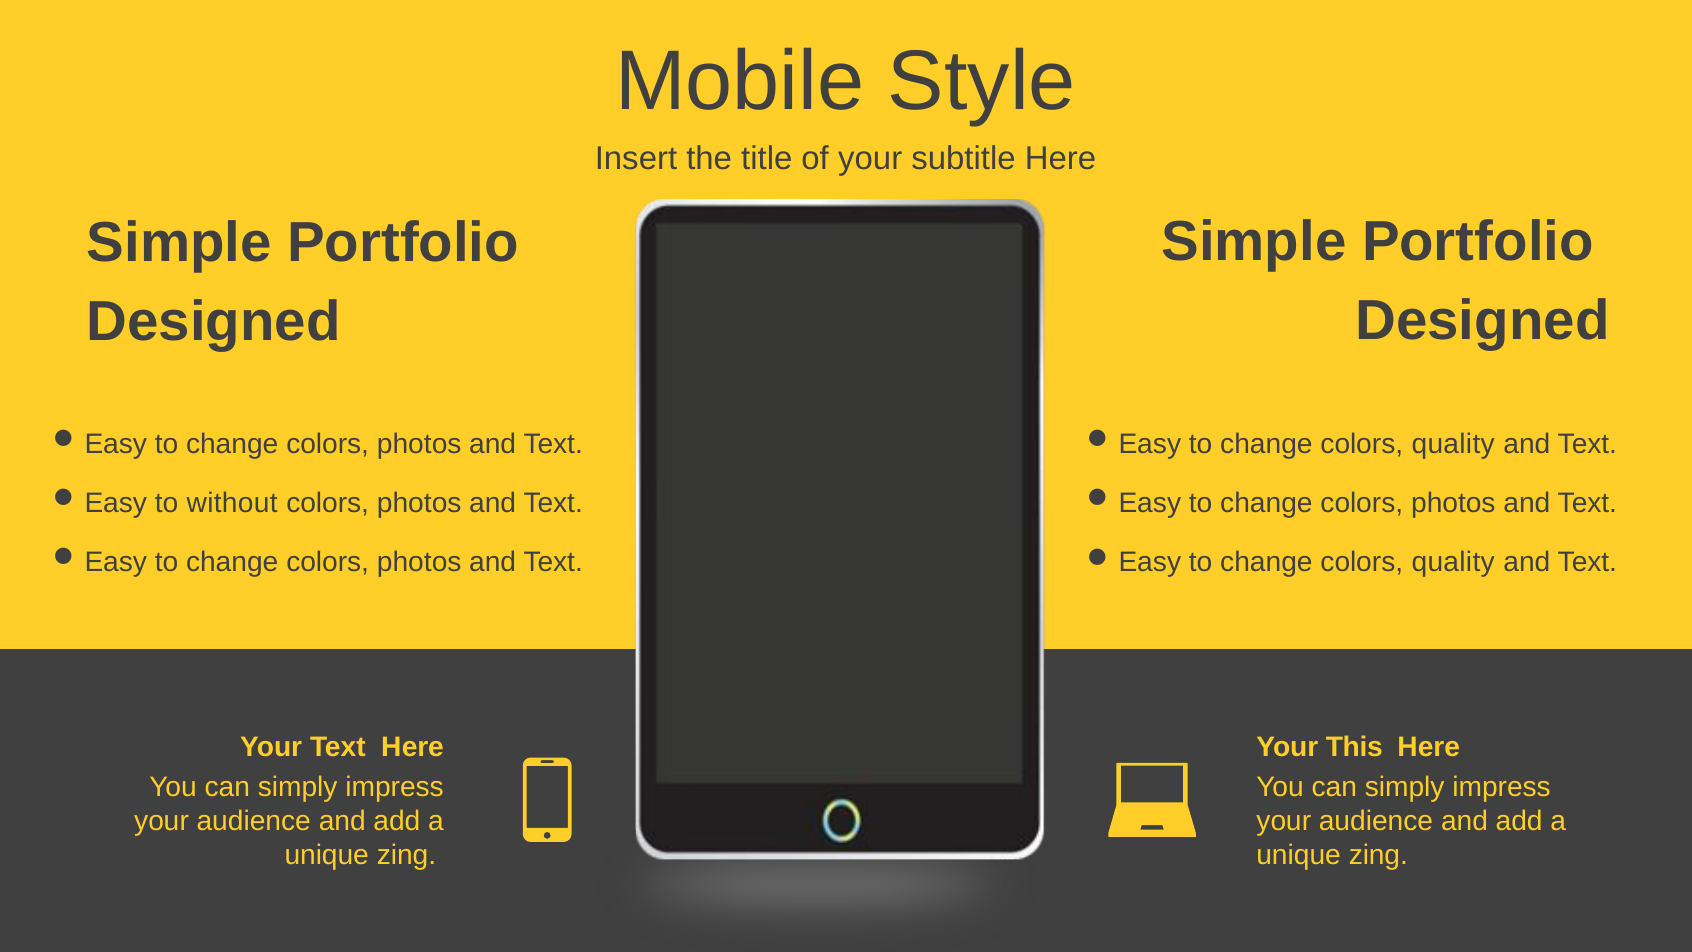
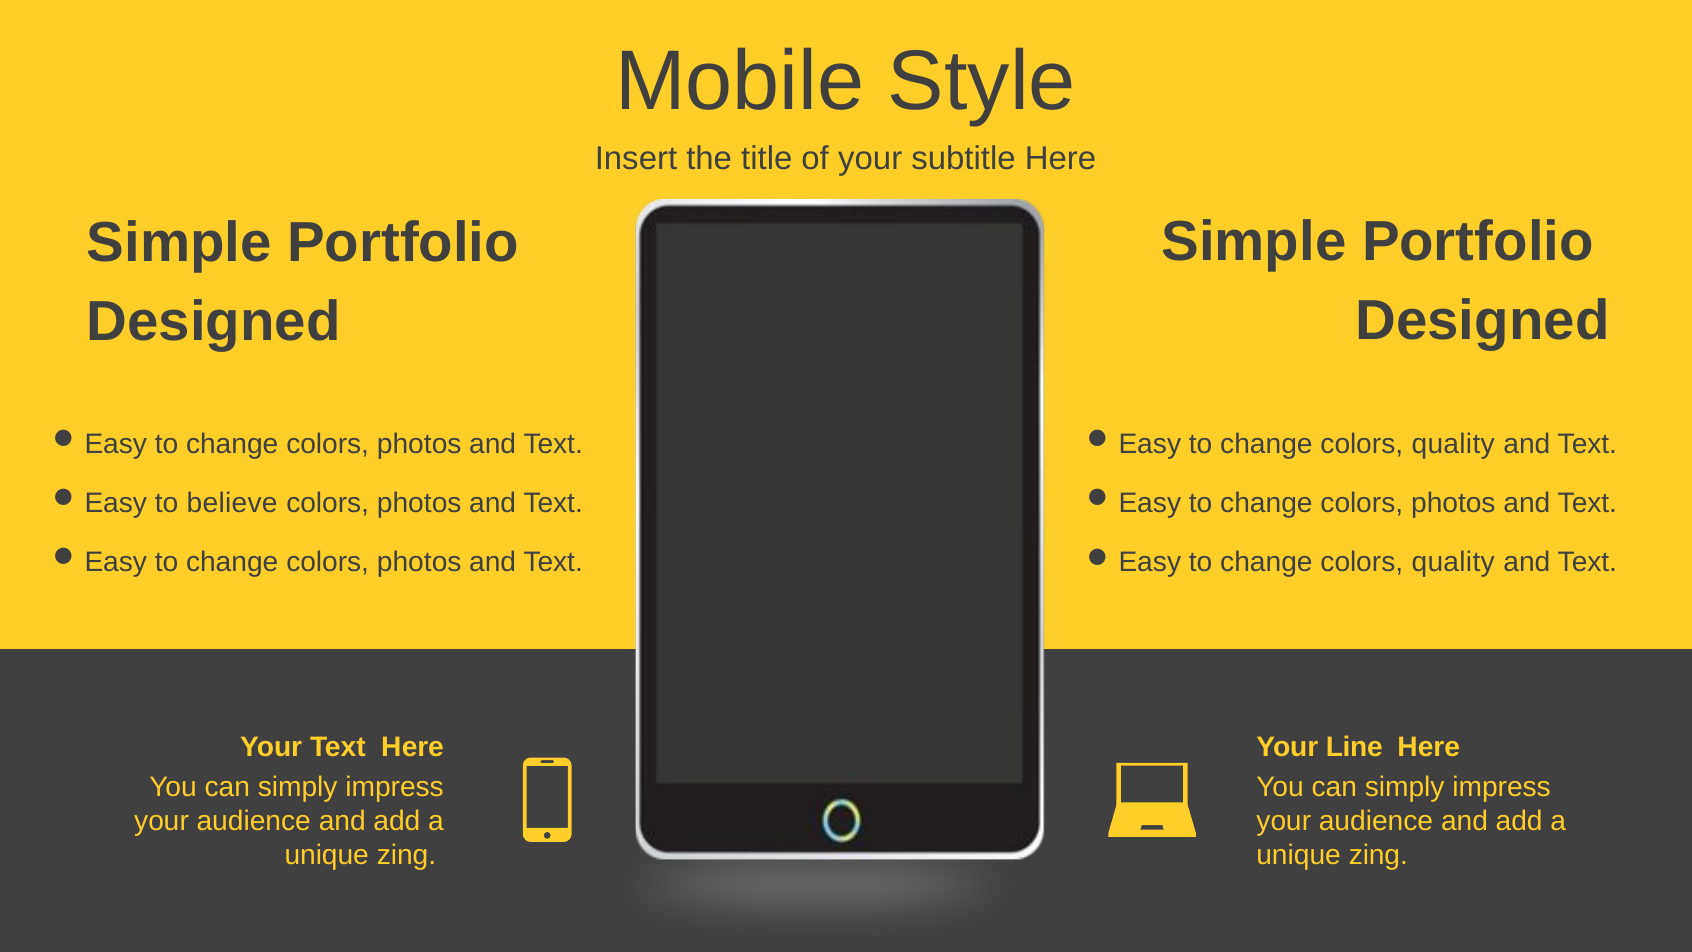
without: without -> believe (232, 503)
This: This -> Line (1354, 747)
